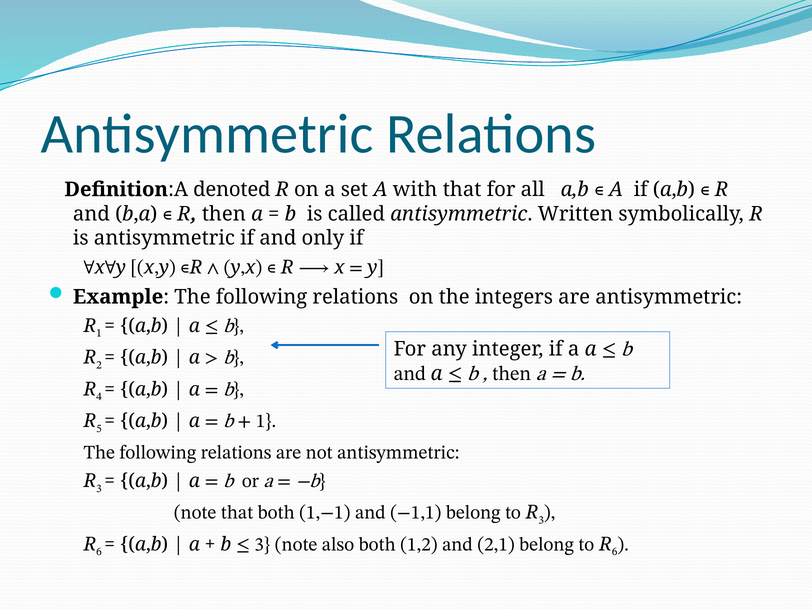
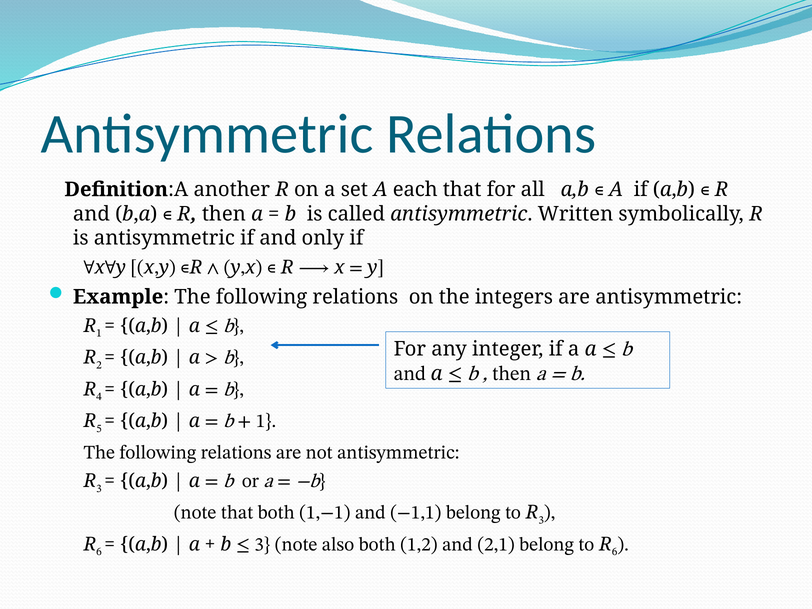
denoted: denoted -> another (232, 189)
with: with -> each (415, 189)
